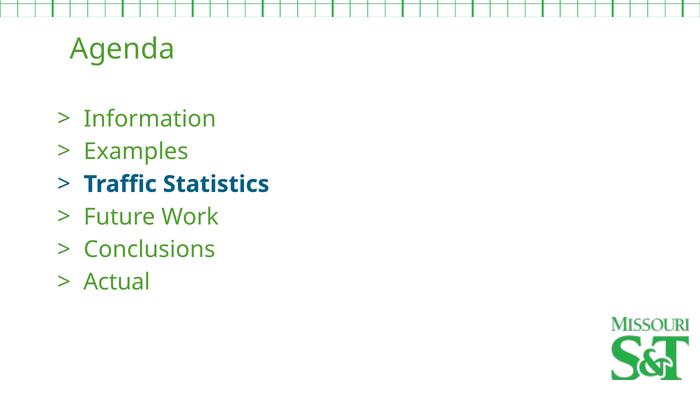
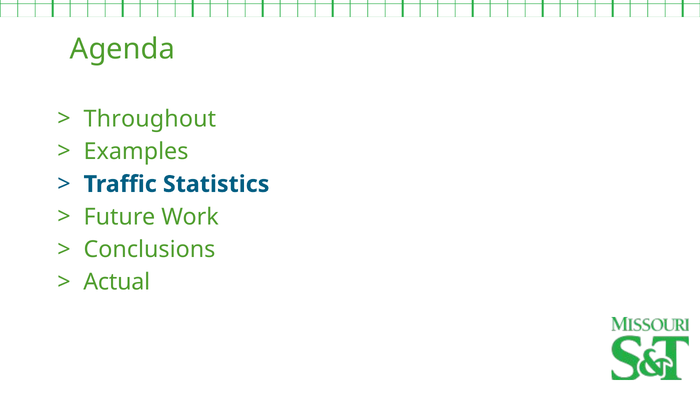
Information: Information -> Throughout (150, 119)
